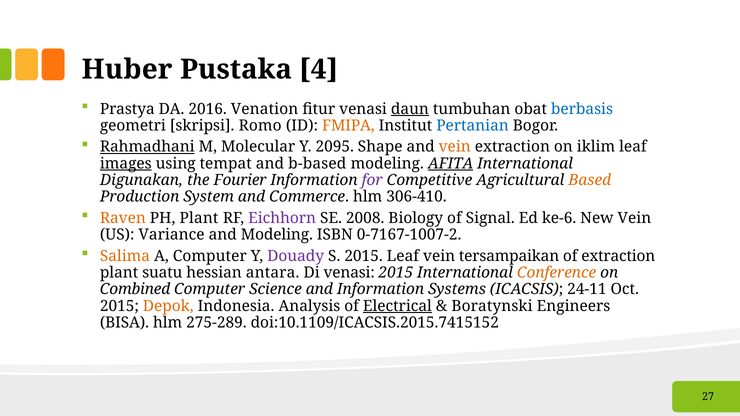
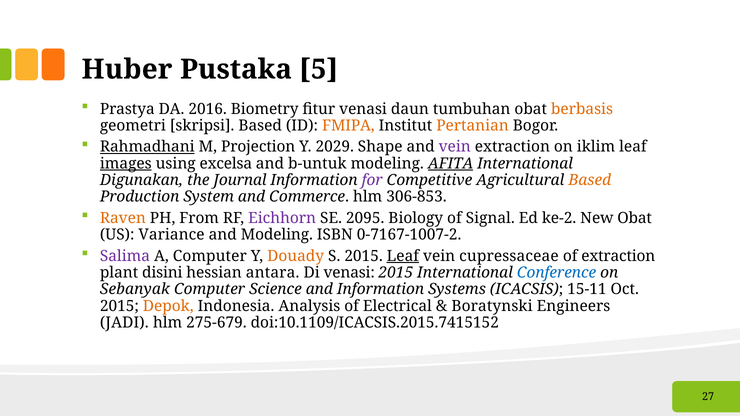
4: 4 -> 5 (319, 69)
Venation: Venation -> Biometry (265, 109)
daun underline: present -> none (410, 109)
berbasis colour: blue -> orange (582, 109)
skripsi Romo: Romo -> Based (260, 126)
Pertanian colour: blue -> orange (473, 126)
Molecular: Molecular -> Projection (258, 147)
2095: 2095 -> 2029 (335, 147)
vein colour: orange -> purple (455, 147)
tempat: tempat -> excelsa (226, 164)
b-based: b-based -> b-untuk (317, 164)
Fourier: Fourier -> Journal (240, 180)
306-410: 306-410 -> 306-853 (416, 197)
PH Plant: Plant -> From (199, 218)
2008: 2008 -> 2095 (365, 218)
ke-6: ke-6 -> ke-2 (559, 218)
New Vein: Vein -> Obat (635, 218)
Salima colour: orange -> purple (125, 256)
Douady colour: purple -> orange (296, 256)
Leaf underline: none -> present (403, 256)
tersampaikan: tersampaikan -> cupressaceae (509, 256)
suatu: suatu -> disini (162, 273)
Conference colour: orange -> blue (557, 273)
Combined: Combined -> Sebanyak (135, 290)
24-11: 24-11 -> 15-11 (587, 290)
Electrical underline: present -> none (397, 306)
BISA: BISA -> JADI (124, 323)
275-289: 275-289 -> 275-679 (216, 323)
